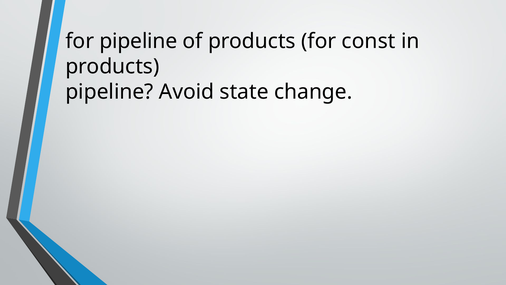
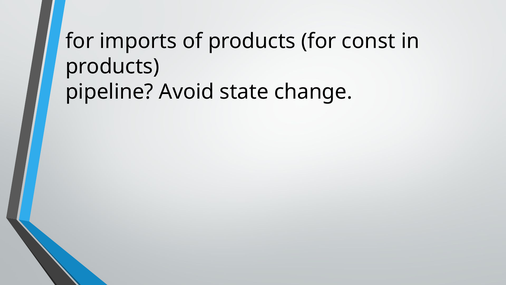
for pipeline: pipeline -> imports (138, 41)
